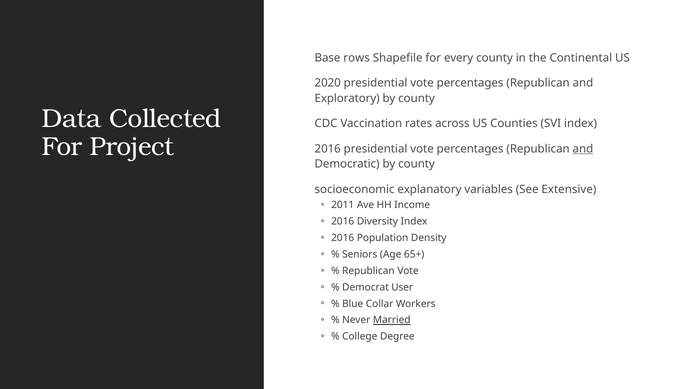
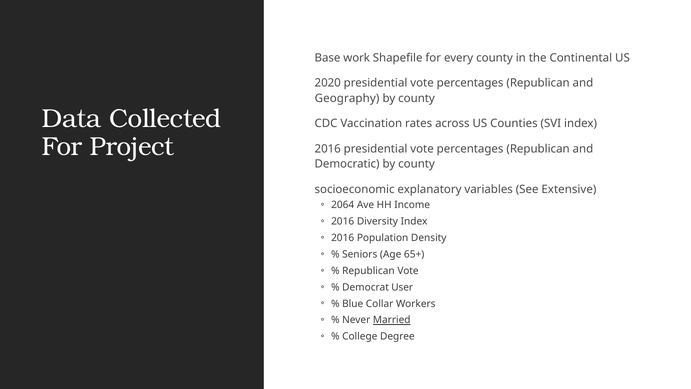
rows: rows -> work (357, 58)
Exploratory: Exploratory -> Geography (347, 98)
and underline: present -> none (583, 149)
2011: 2011 -> 2064 (343, 205)
